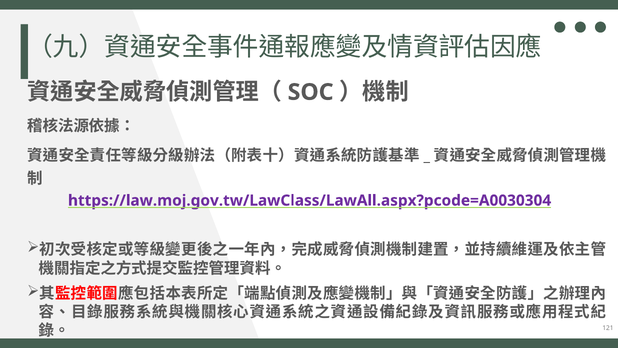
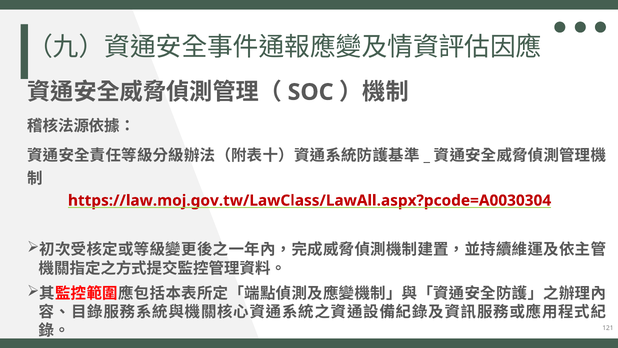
https://law.moj.gov.tw/LawClass/LawAll.aspx?pcode=A0030304 colour: purple -> red (310, 200)
